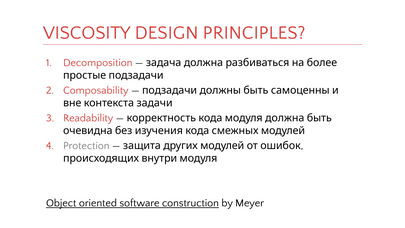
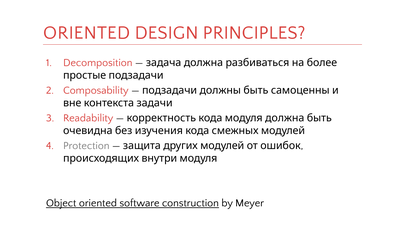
VISCOSITY: VISCOSITY -> ORIENTED (87, 33)
